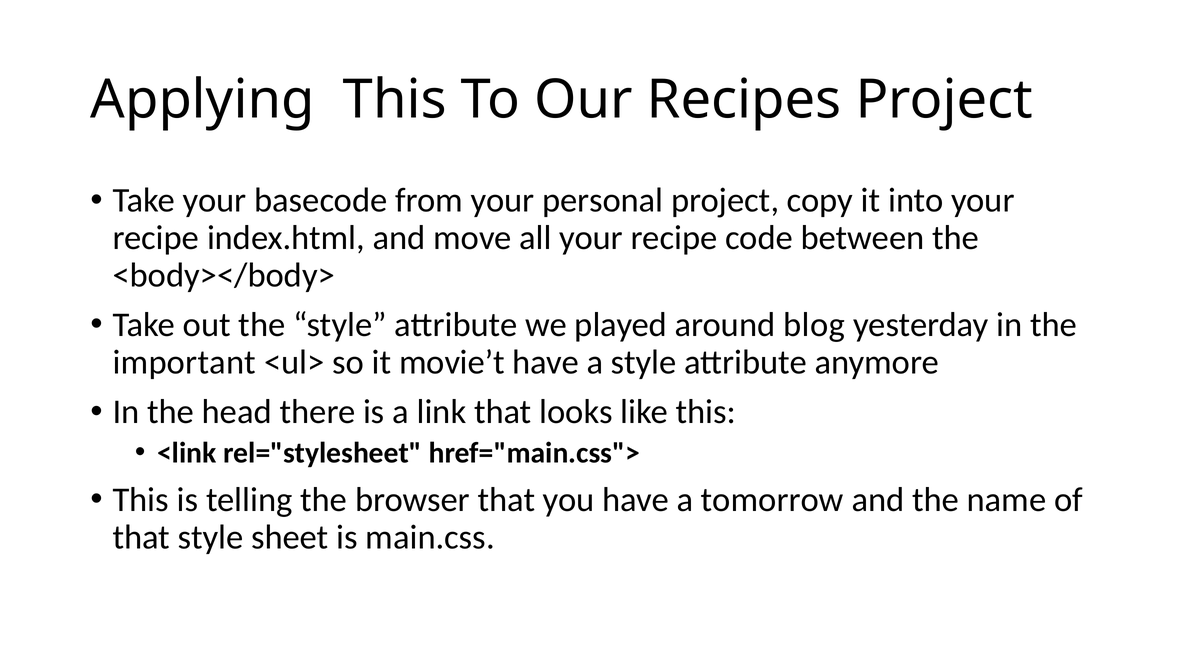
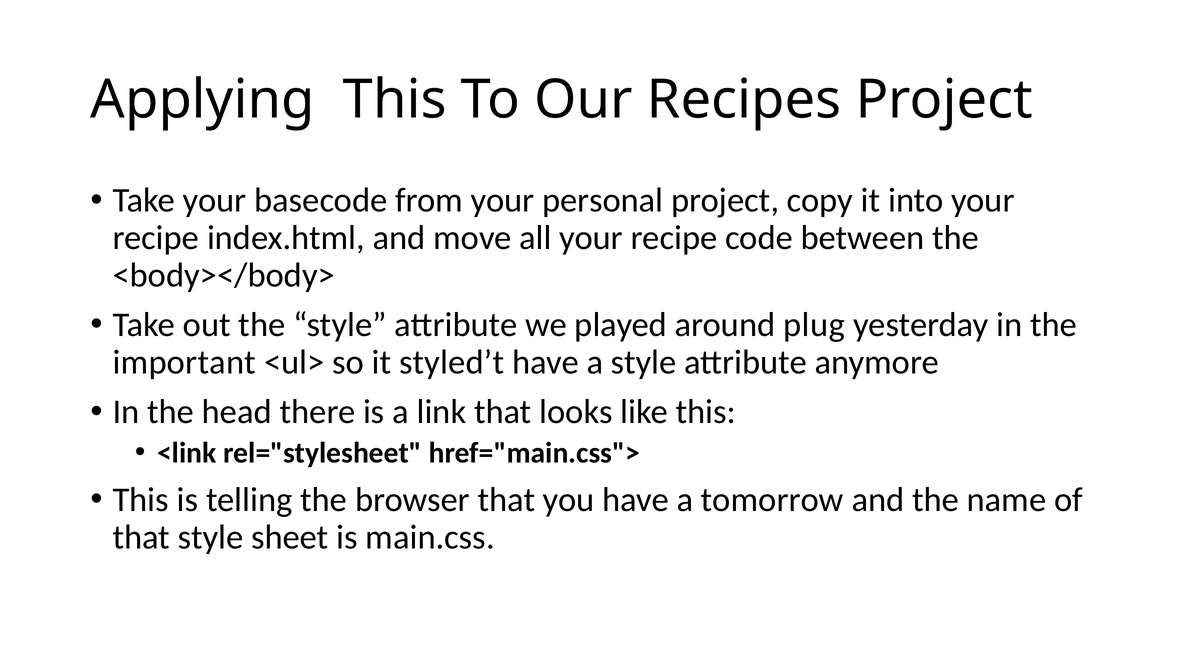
blog: blog -> plug (814, 325)
movie’t: movie’t -> styled’t (452, 362)
